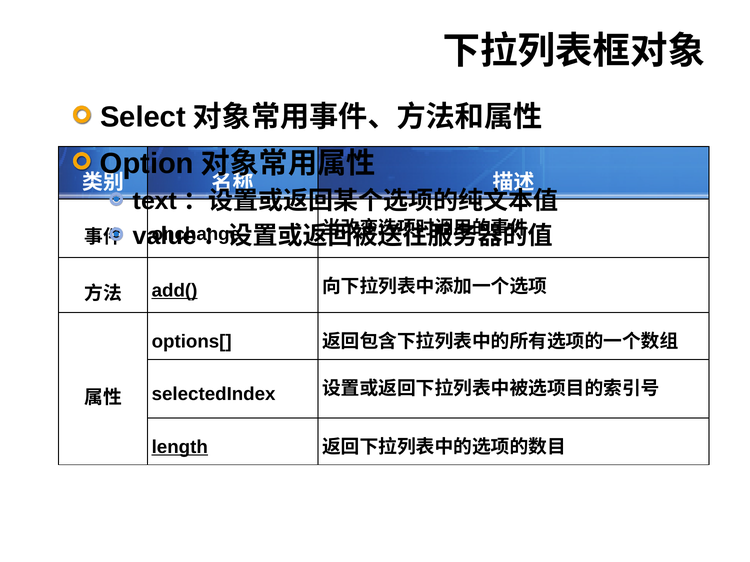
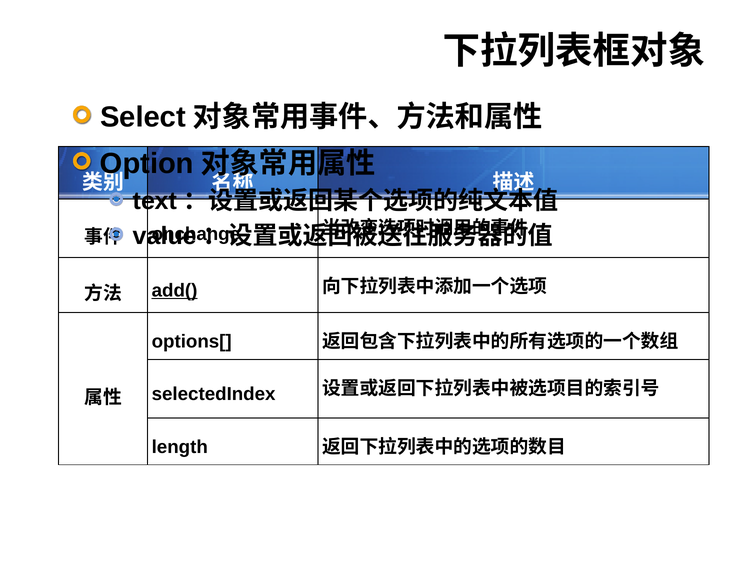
length underline: present -> none (180, 447)
